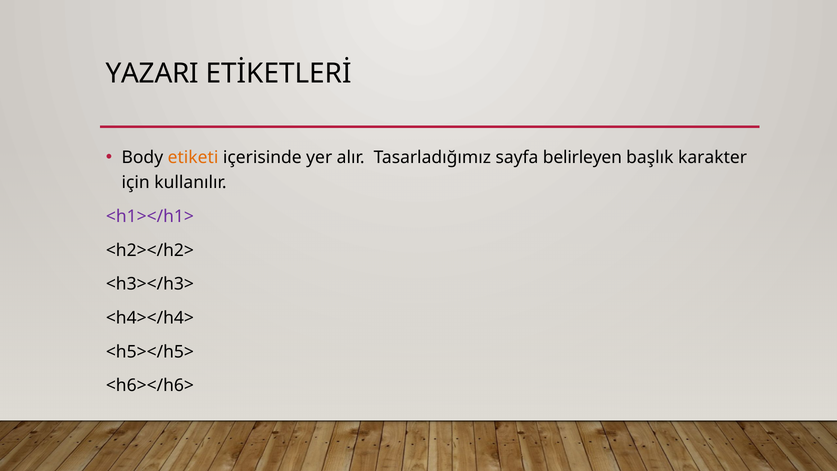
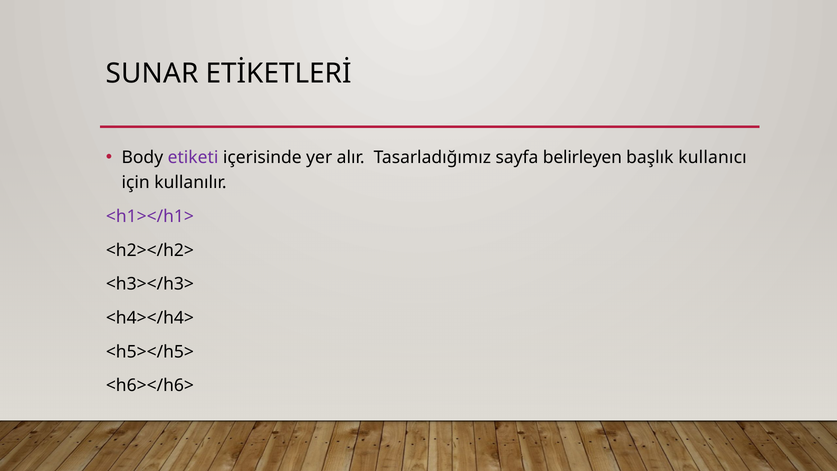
YAZARI: YAZARI -> SUNAR (152, 73)
etiketi colour: orange -> purple (193, 157)
karakter: karakter -> kullanıcı (712, 157)
